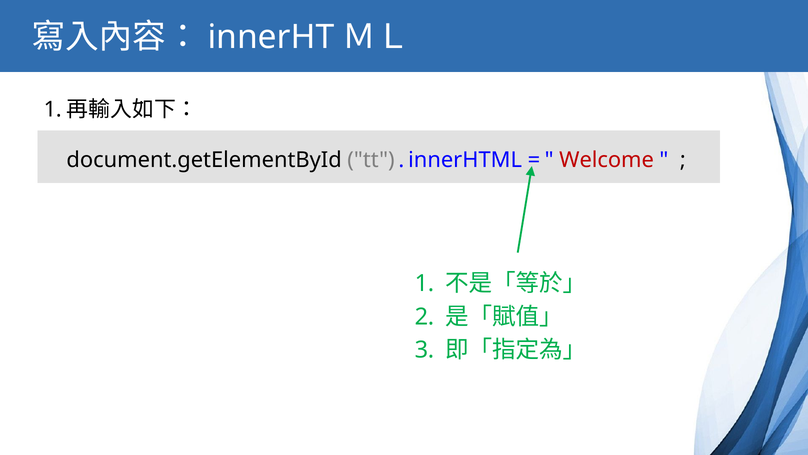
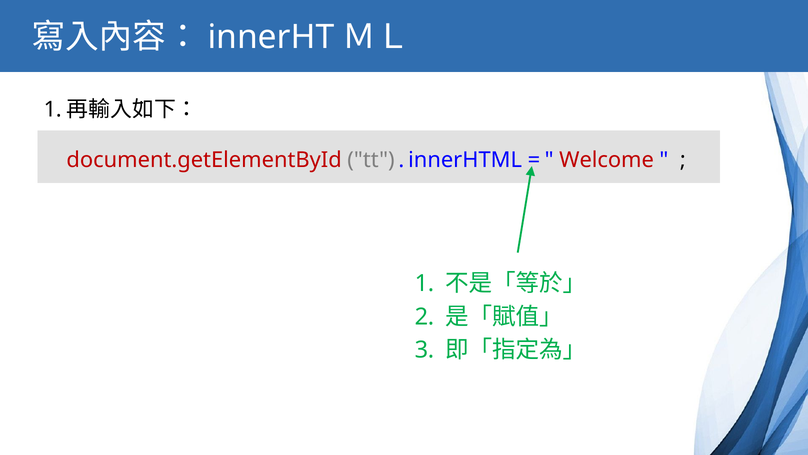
document.getElementById colour: black -> red (204, 160)
